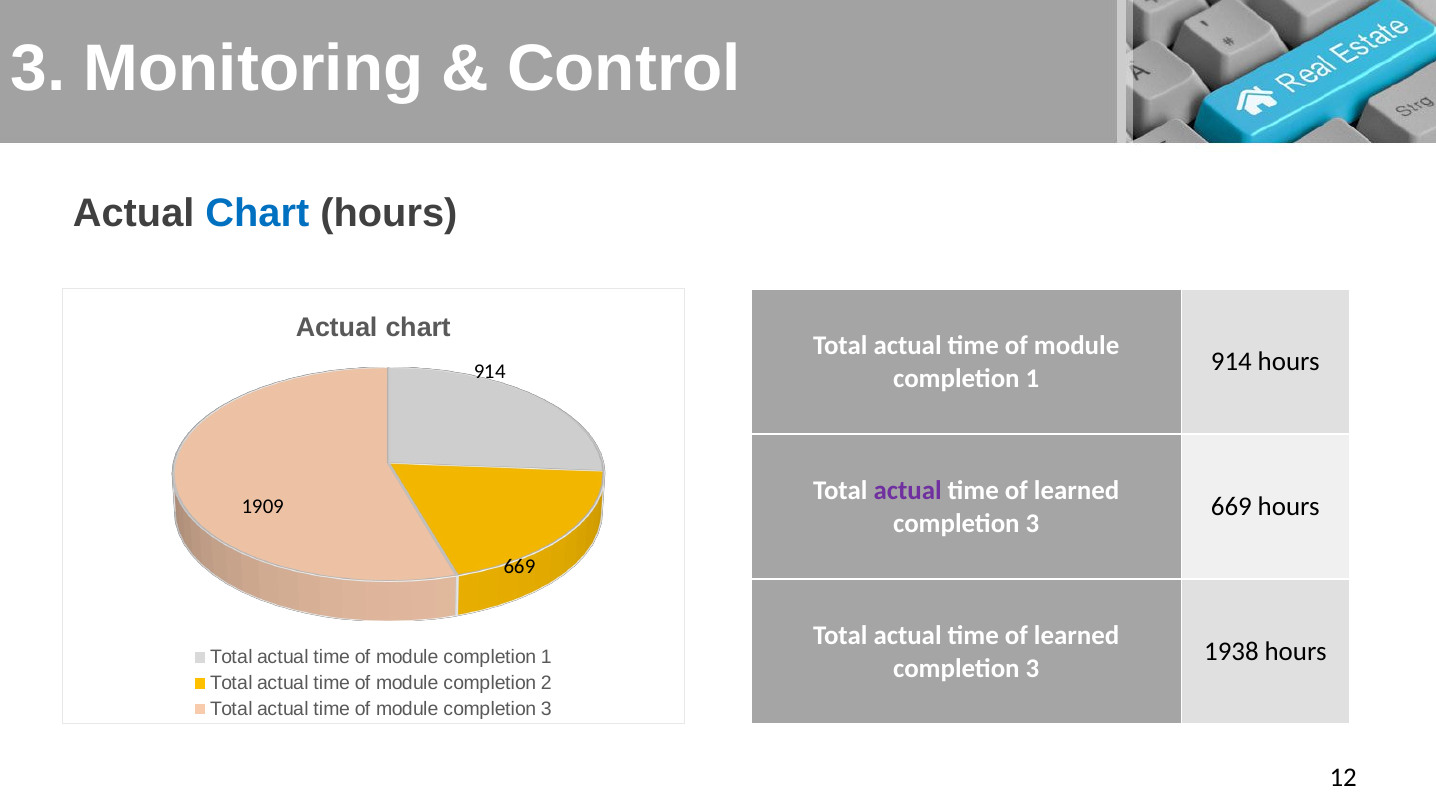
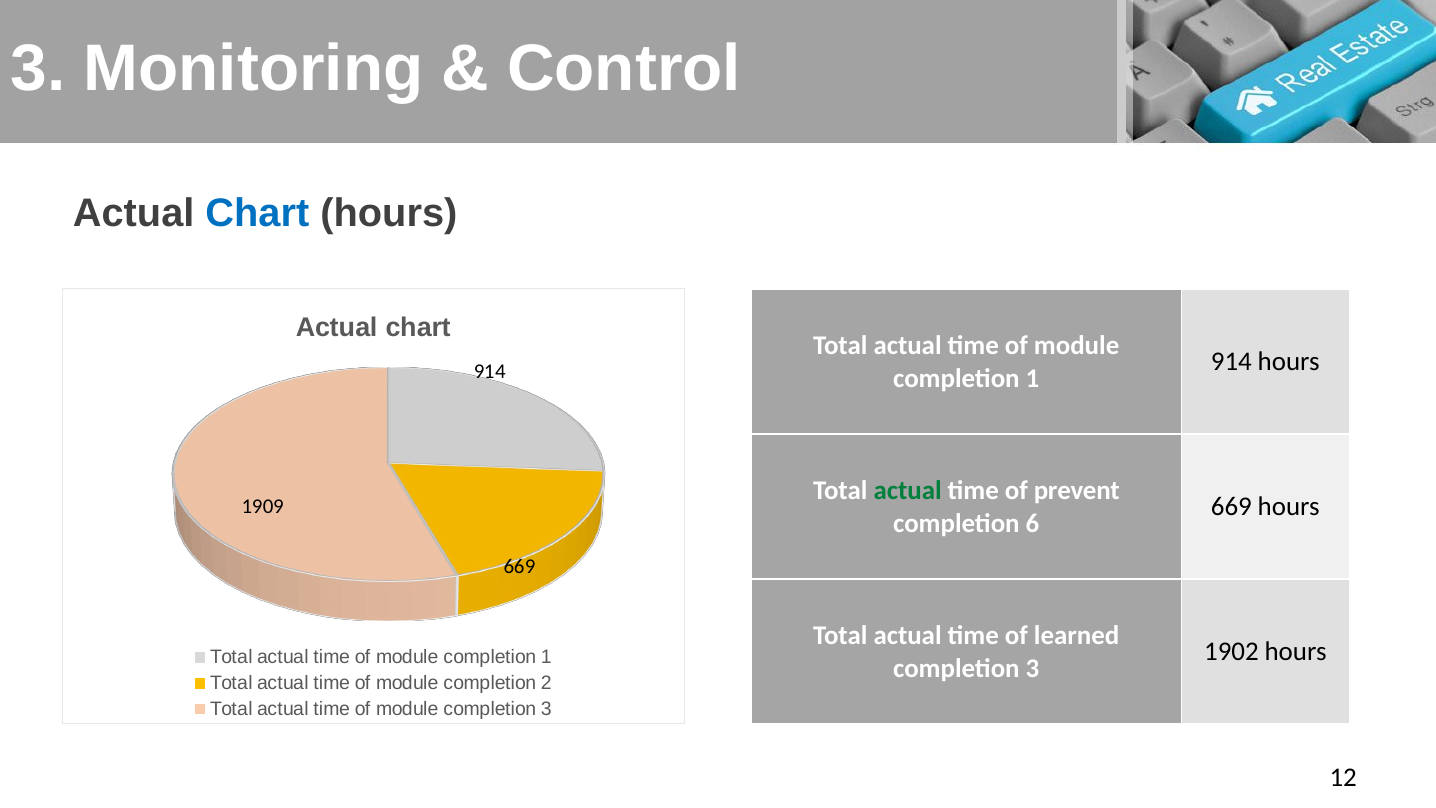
actual colour: purple -> green (908, 490)
learned: learned -> prevent (1077, 490)
3: 3 -> 6 (1033, 523)
1938: 1938 -> 1902 (1231, 652)
